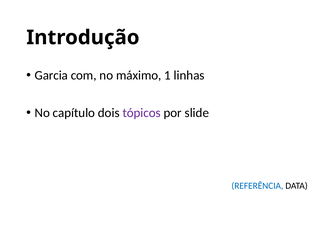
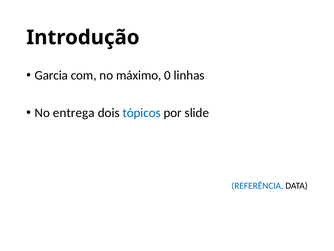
1: 1 -> 0 (168, 75)
capítulo: capítulo -> entrega (74, 113)
tópicos colour: purple -> blue (142, 113)
